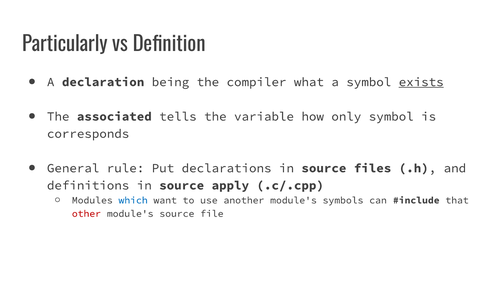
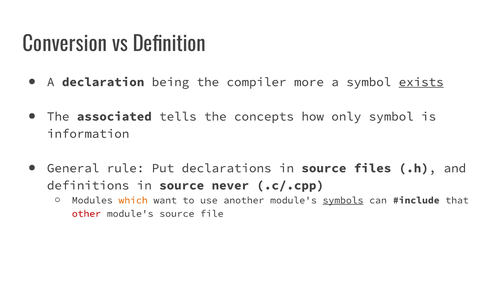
Particularly: Particularly -> Conversion (65, 44)
what: what -> more (309, 82)
variable: variable -> concepts (264, 116)
corresponds: corresponds -> information (88, 134)
apply: apply -> never (230, 185)
which colour: blue -> orange (133, 200)
symbols underline: none -> present (343, 200)
